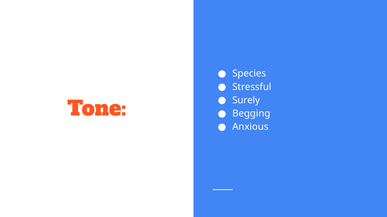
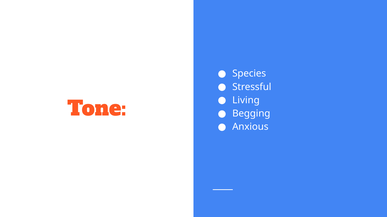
Surely: Surely -> Living (246, 100)
